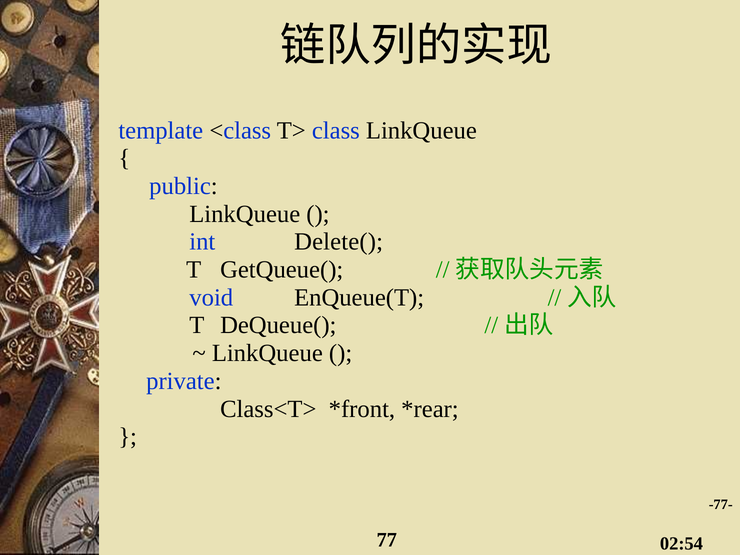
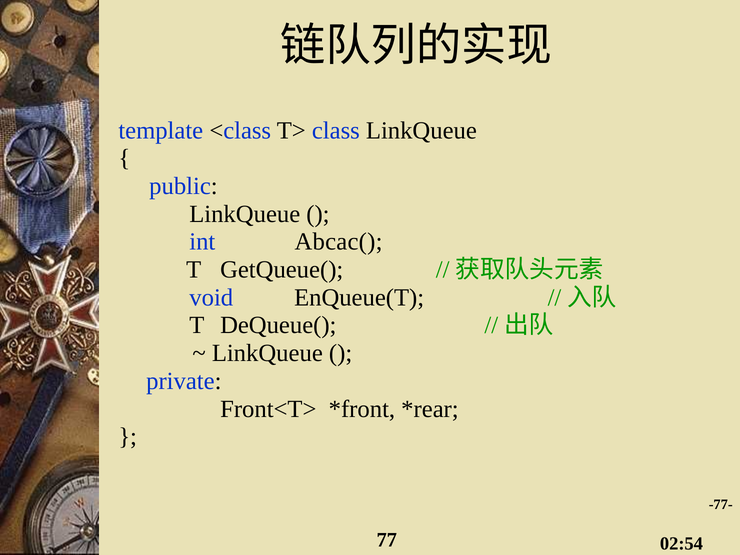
Delete(: Delete( -> Abcac( (339, 242)
Class<T>: Class<T> -> Front<T> (268, 409)
